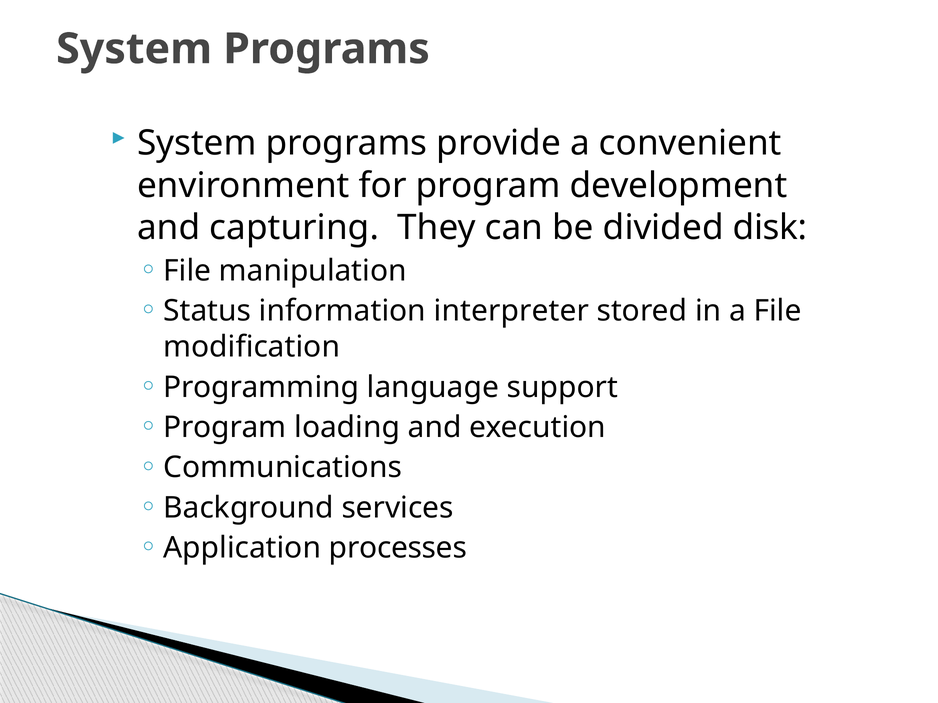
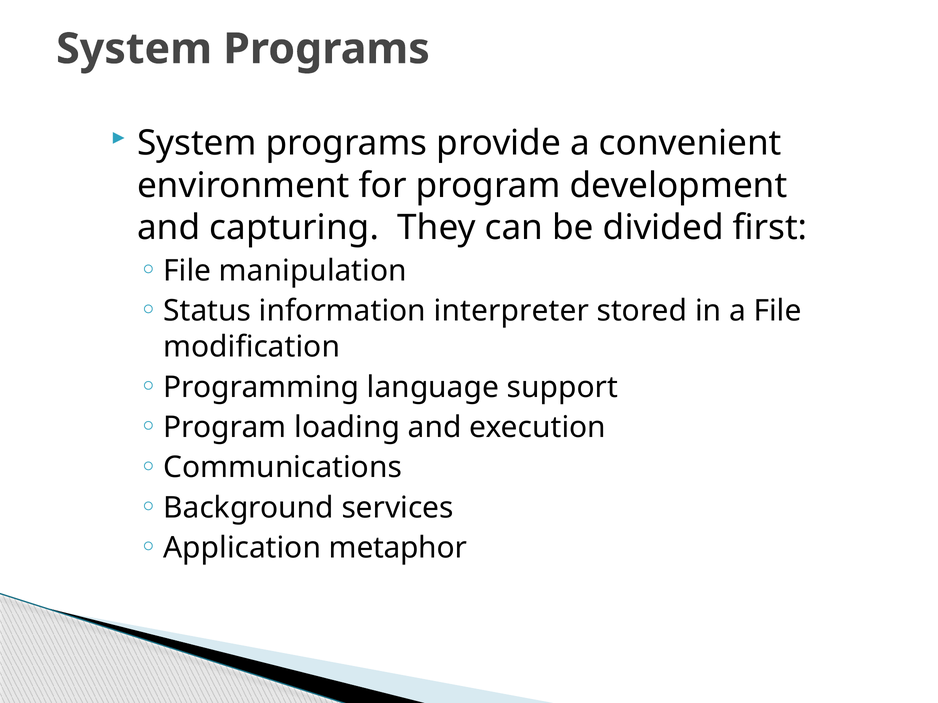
disk: disk -> first (770, 228)
processes: processes -> metaphor (398, 548)
